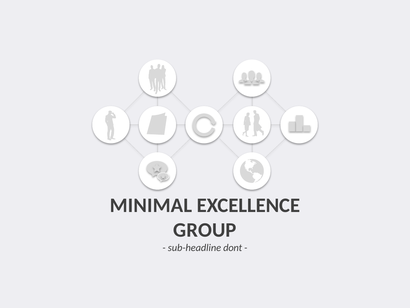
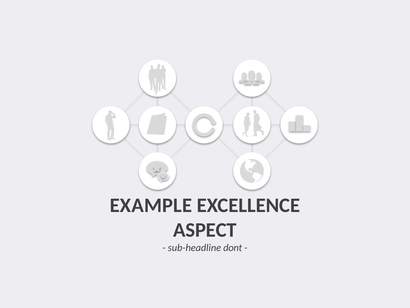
MINIMAL: MINIMAL -> EXAMPLE (151, 205)
GROUP: GROUP -> ASPECT (205, 230)
